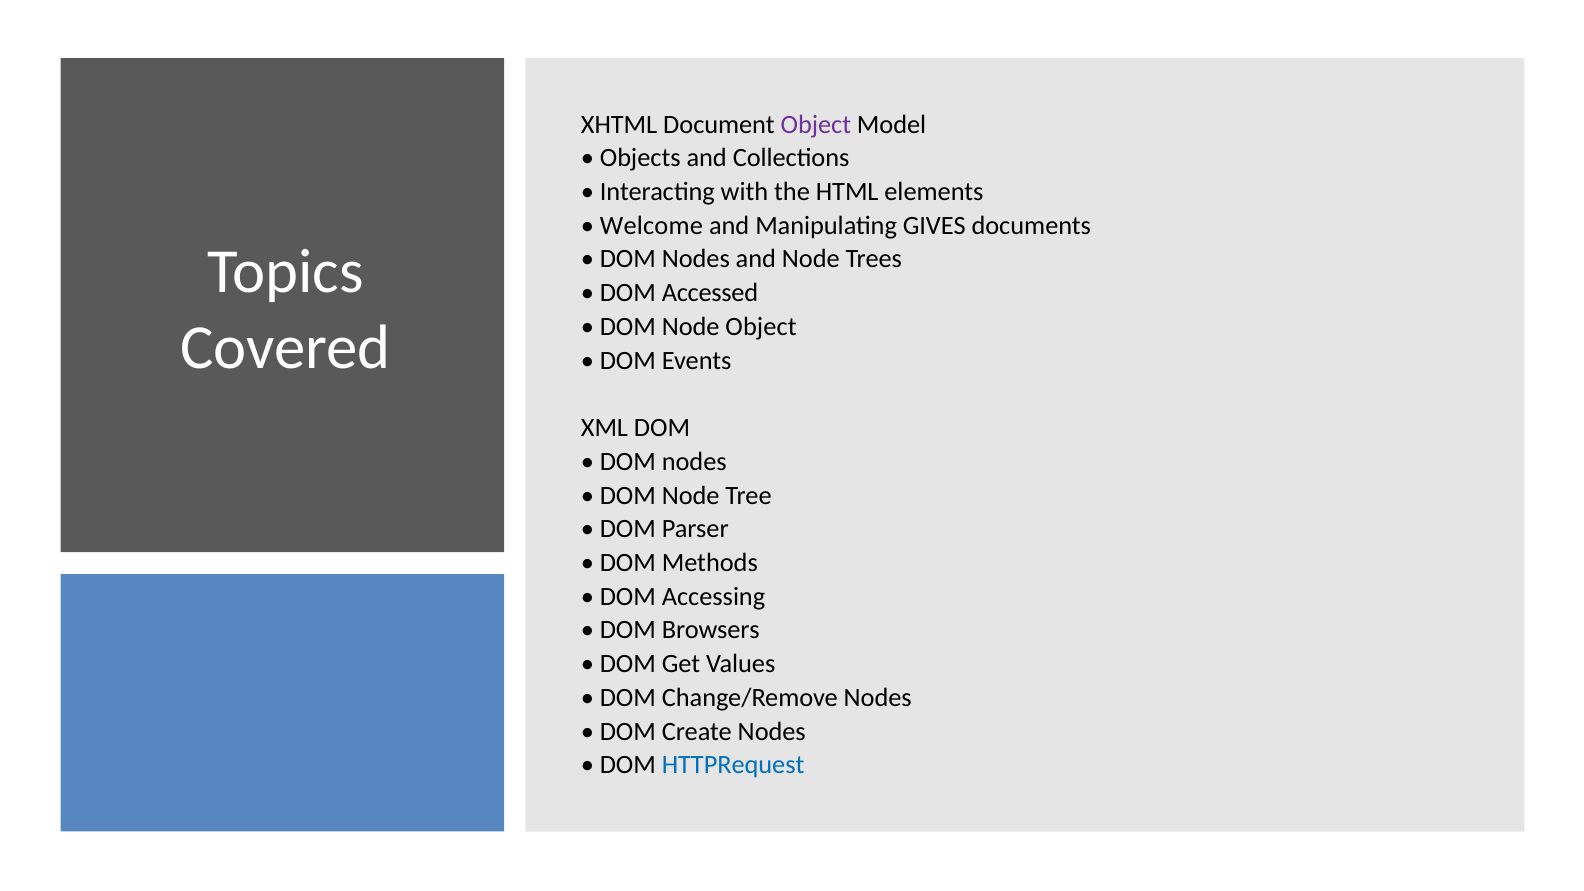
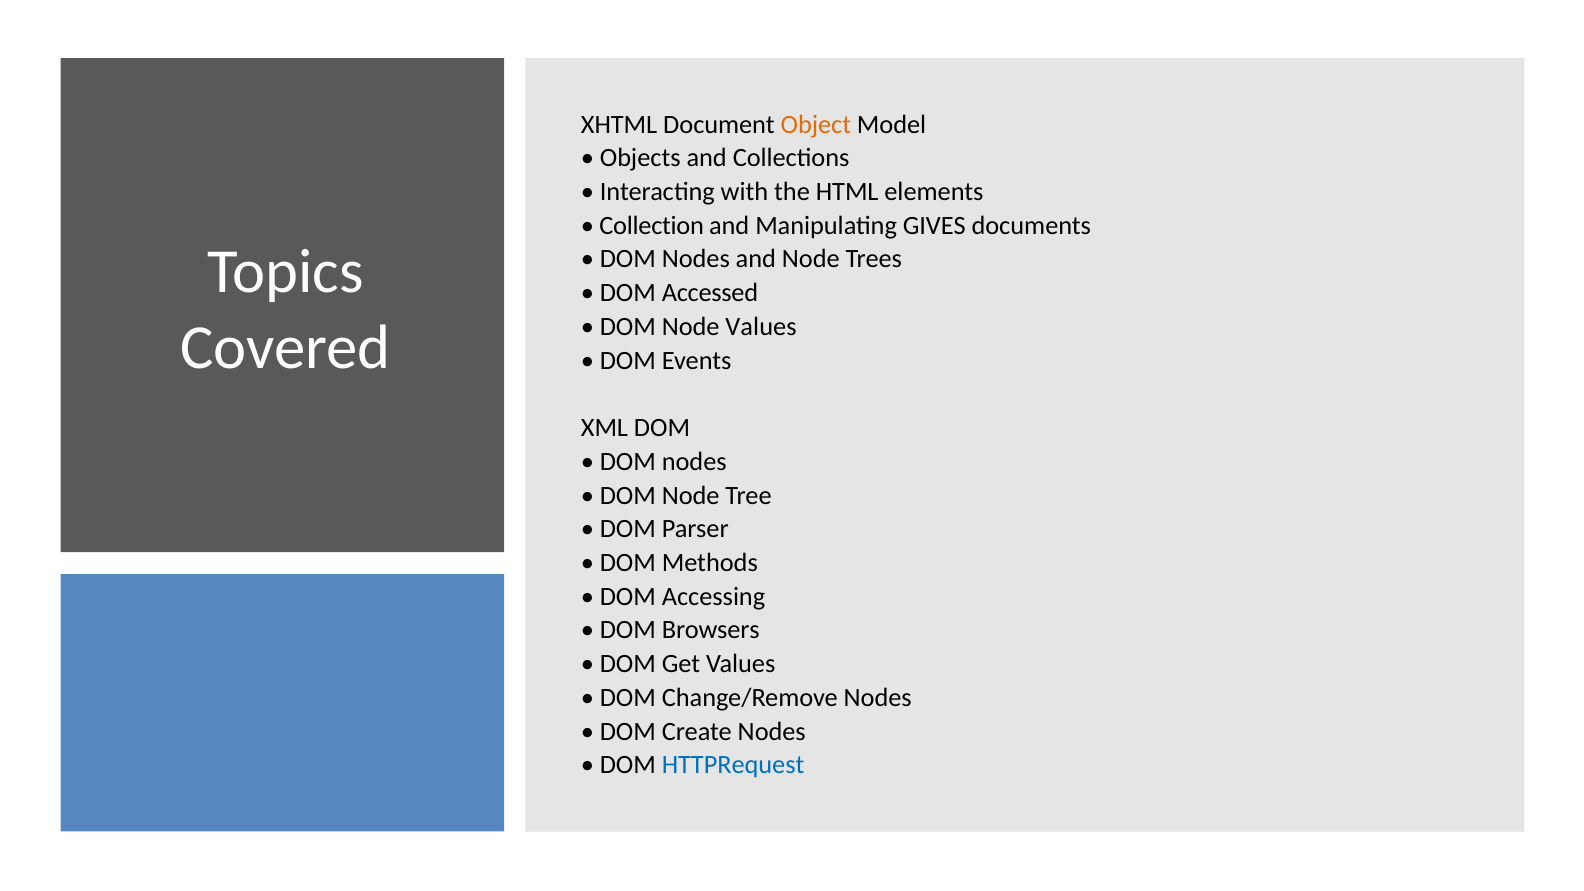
Object colour: purple -> orange (816, 124)
Welcome: Welcome -> Collection (652, 226)
Node Object: Object -> Values (761, 327)
